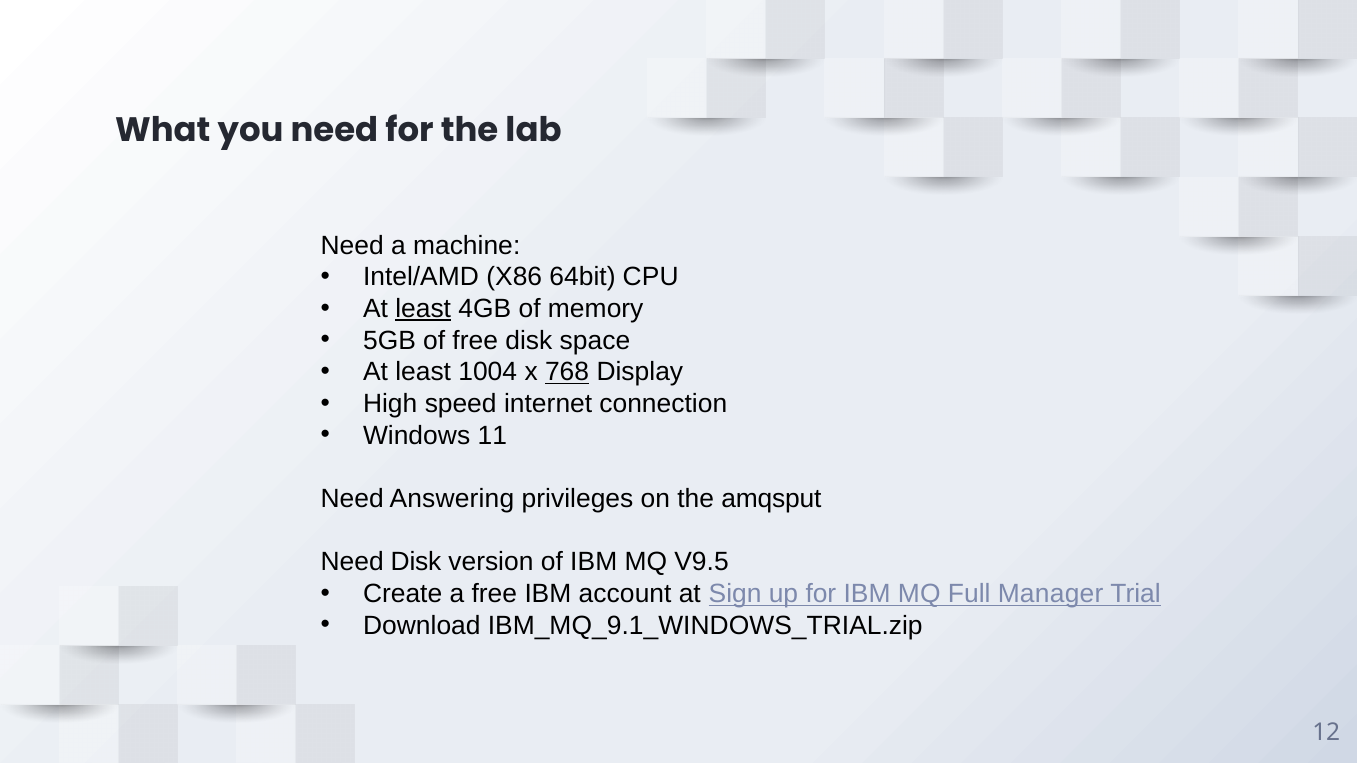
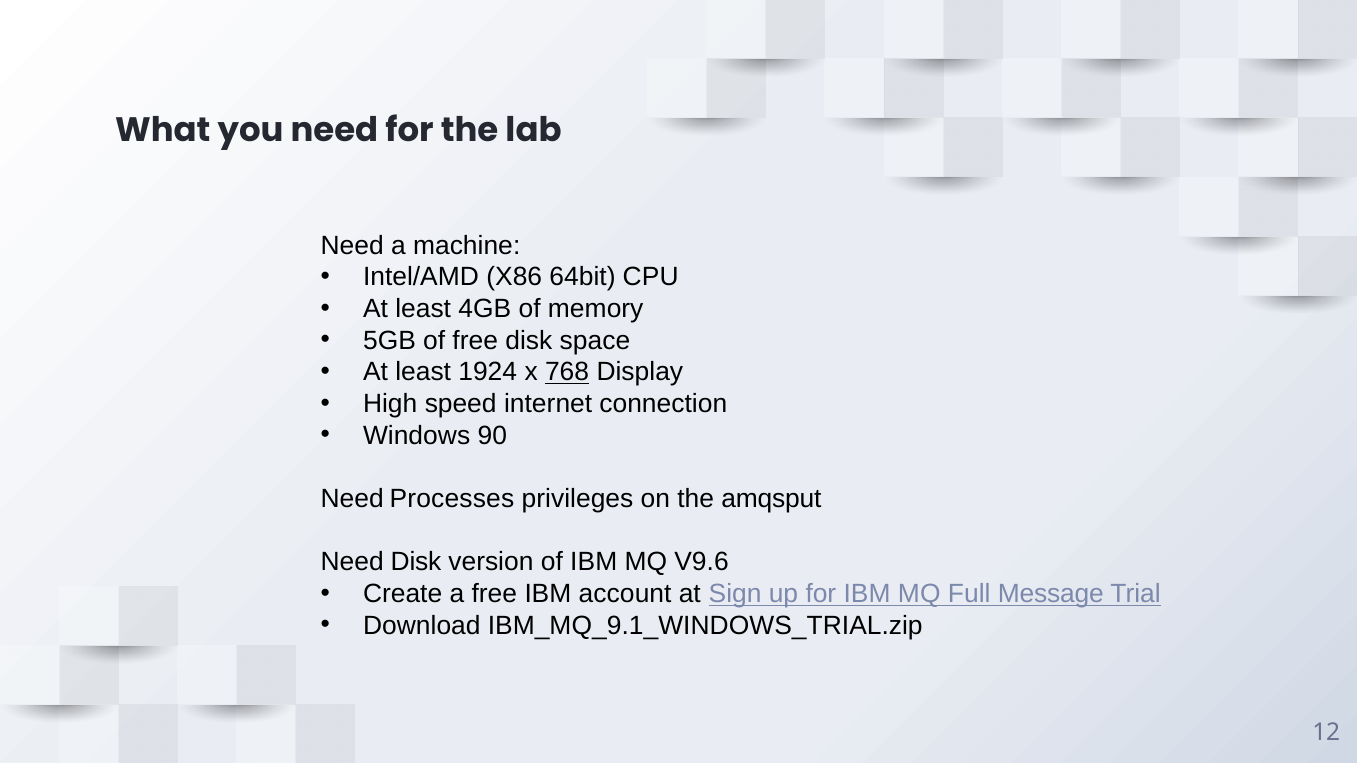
least underline: present -> none (423, 309)
1004: 1004 -> 1924 (488, 372)
11: 11 -> 90 (492, 436)
Answering: Answering -> Processes (452, 499)
V9.5: V9.5 -> V9.6 (702, 562)
Manager: Manager -> Message (1051, 594)
